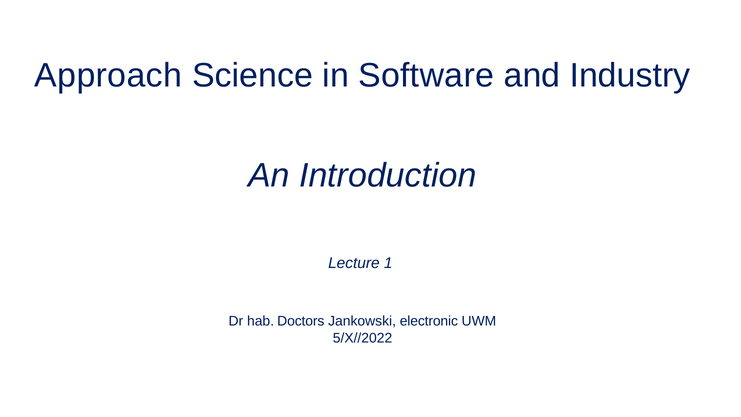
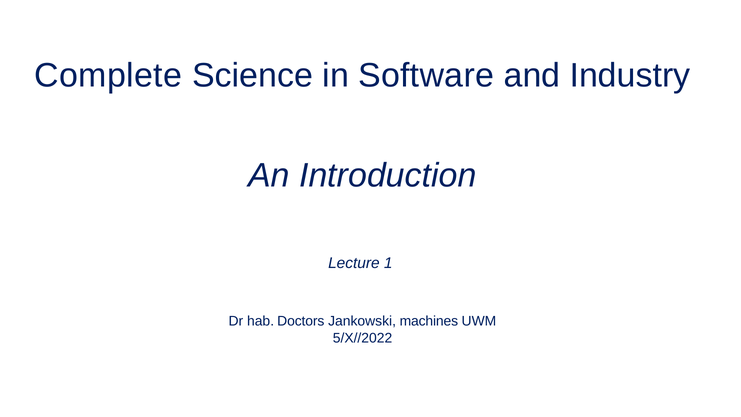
Approach: Approach -> Complete (108, 75)
electronic: electronic -> machines (429, 321)
